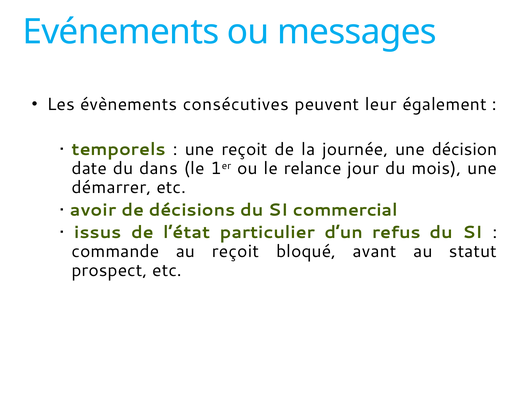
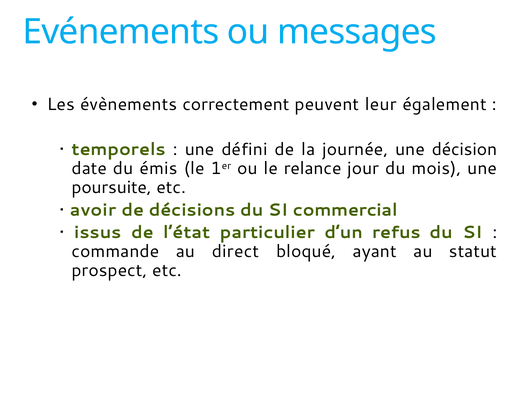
consécutives: consécutives -> correctement (236, 105)
une reçoit: reçoit -> défini (244, 150)
dans: dans -> émis (158, 169)
démarrer: démarrer -> poursuite (112, 188)
au reçoit: reçoit -> direct (236, 252)
avant: avant -> ayant (375, 252)
